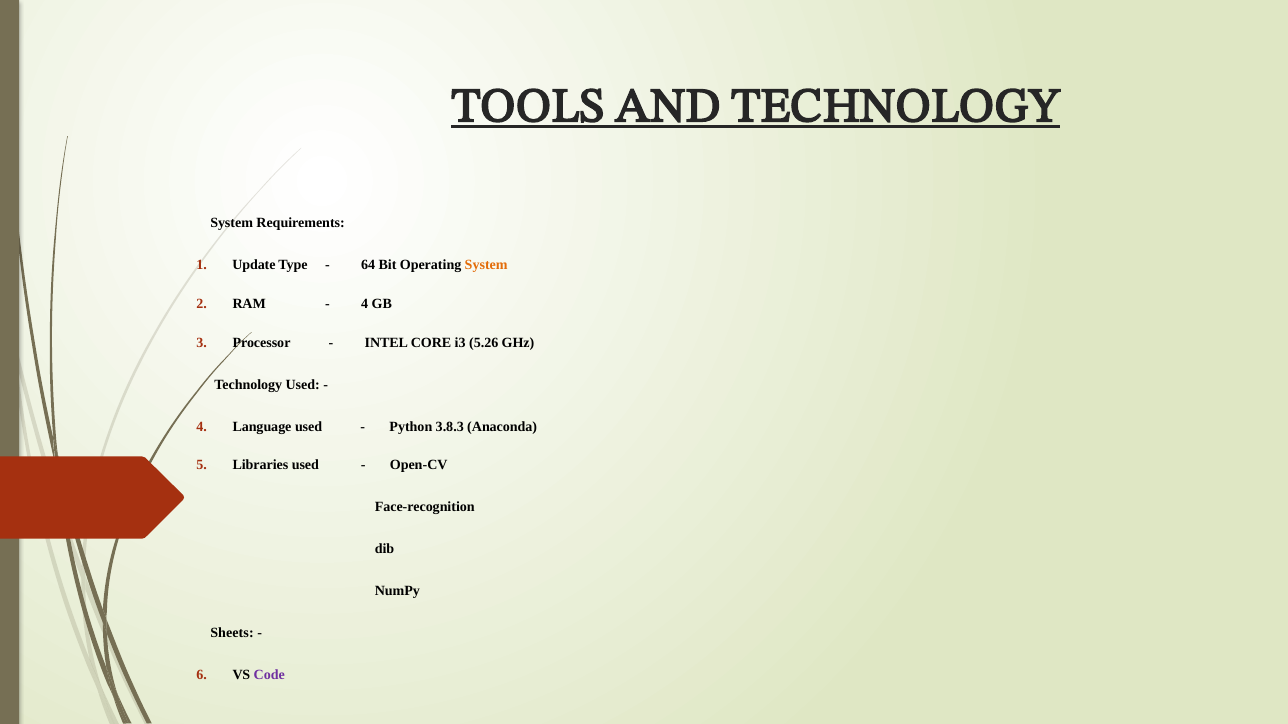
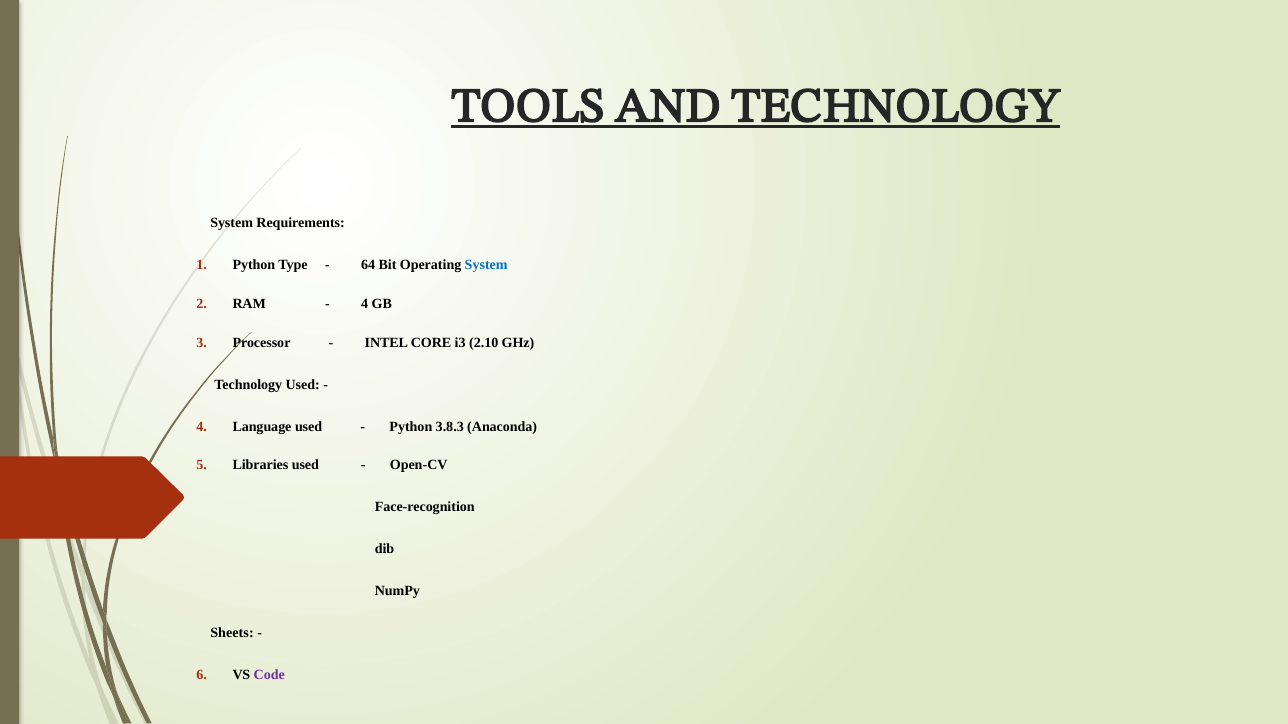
Update: Update -> Python (254, 265)
System colour: orange -> blue (486, 265)
5.26: 5.26 -> 2.10 (484, 343)
